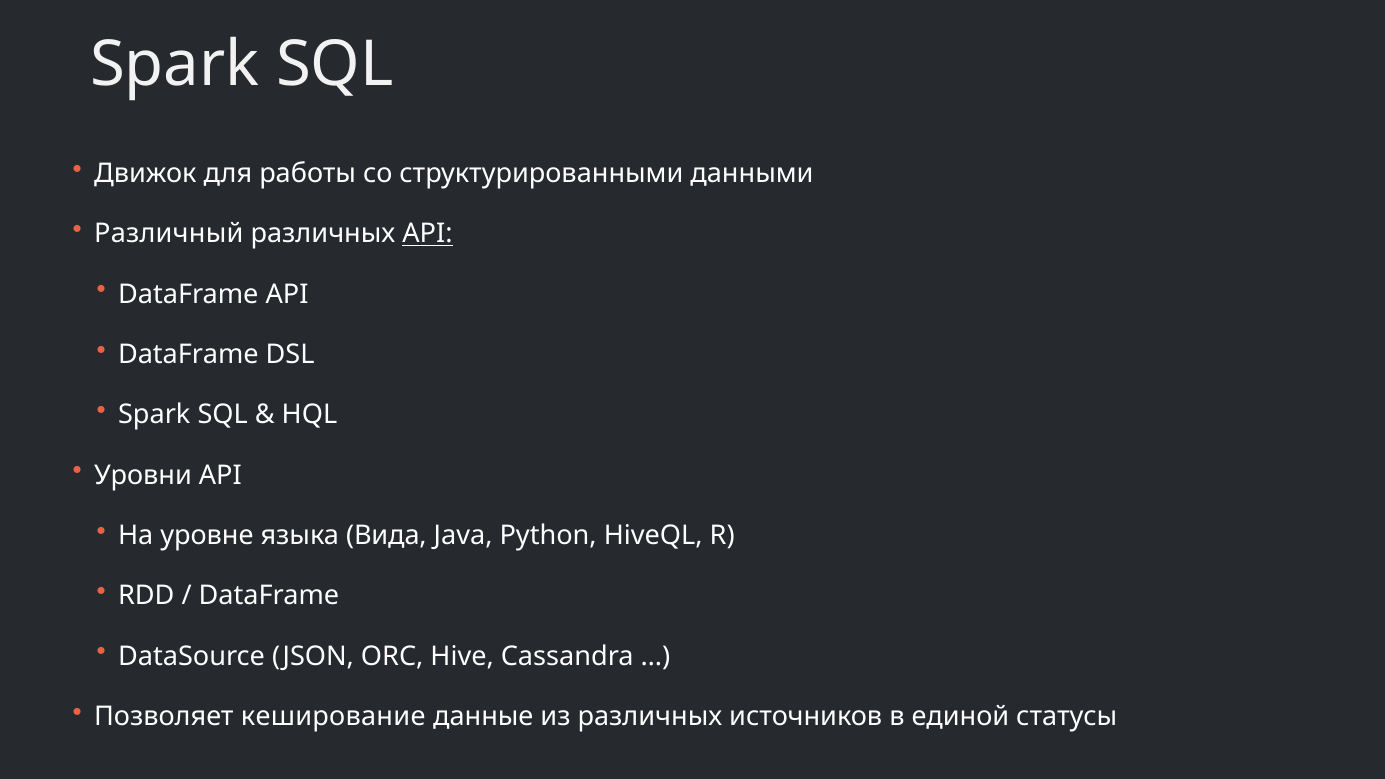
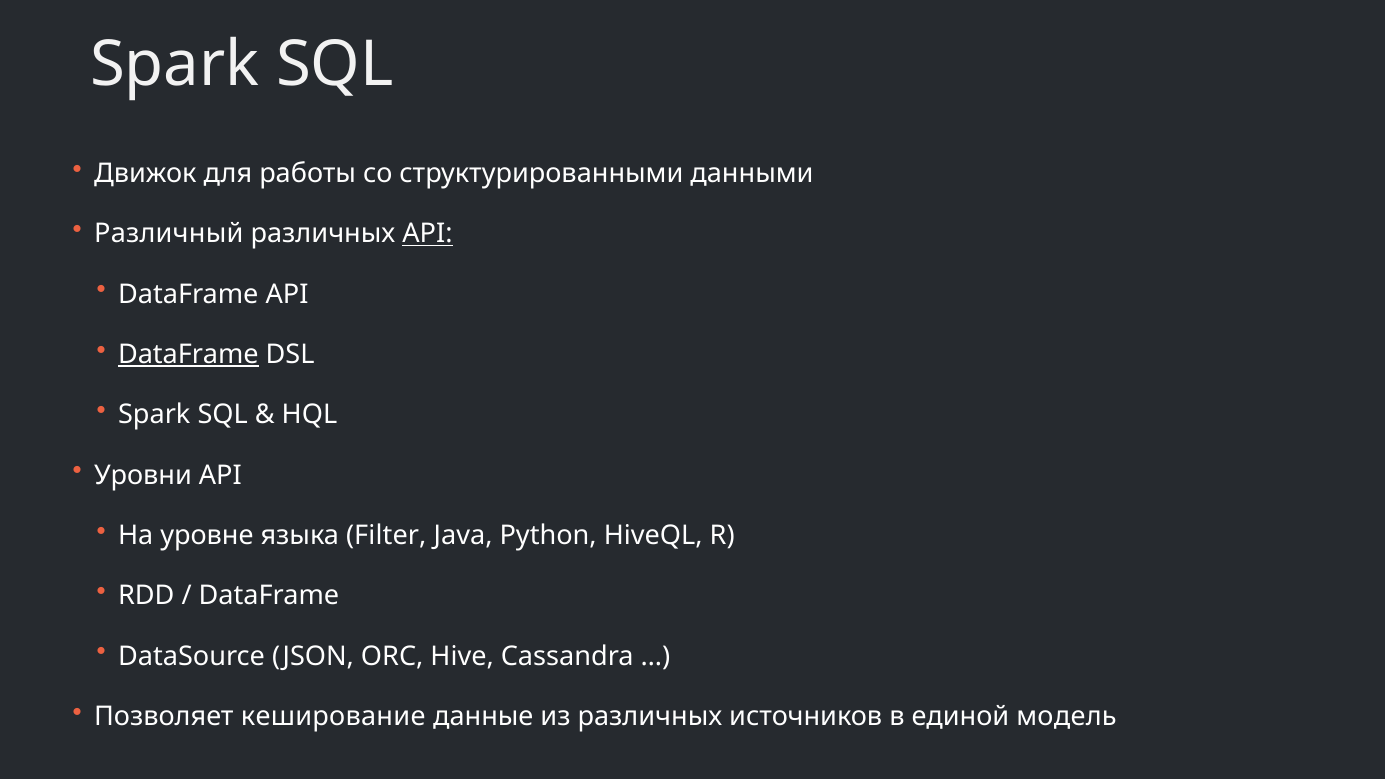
DataFrame underline: none -> present (188, 355)
Вида: Вида -> Filter (386, 536)
статусы: статусы -> модель (1067, 717)
